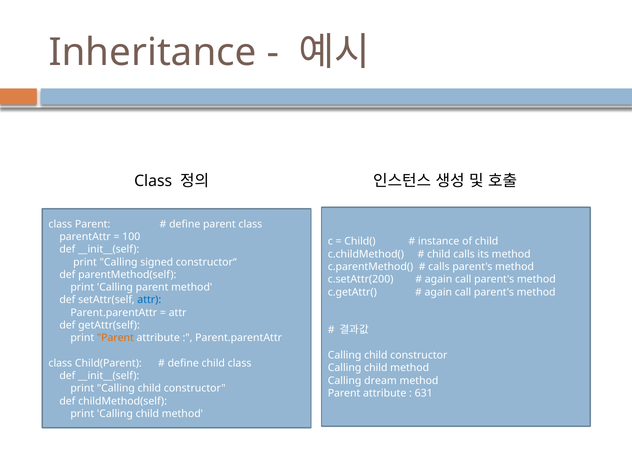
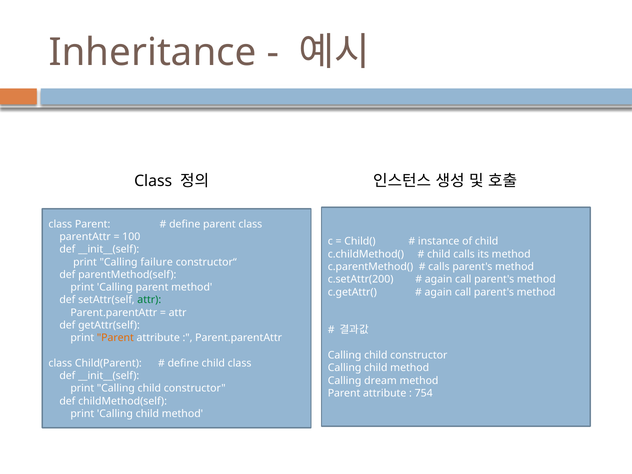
signed: signed -> failure (157, 262)
attr colour: blue -> green (149, 300)
631: 631 -> 754 (424, 393)
